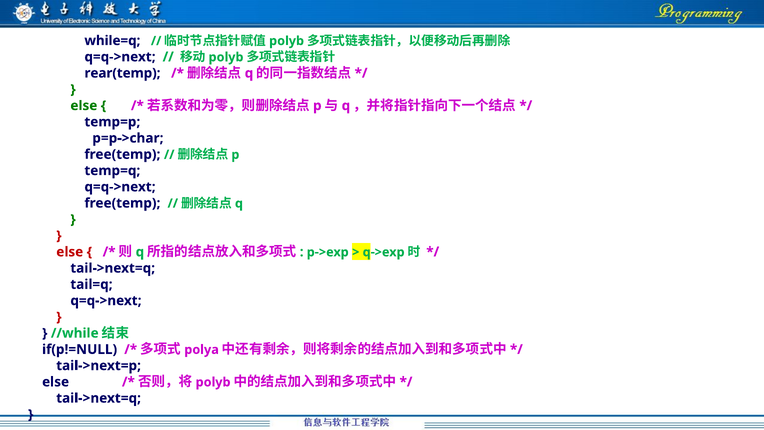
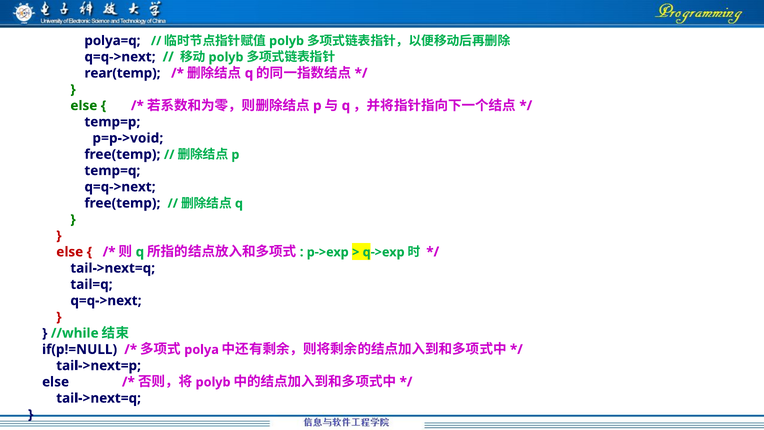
while=q: while=q -> polya=q (112, 41)
p=p->char: p=p->char -> p=p->void (128, 138)
